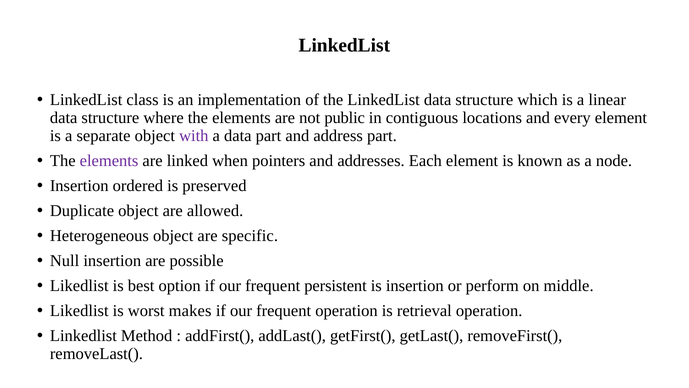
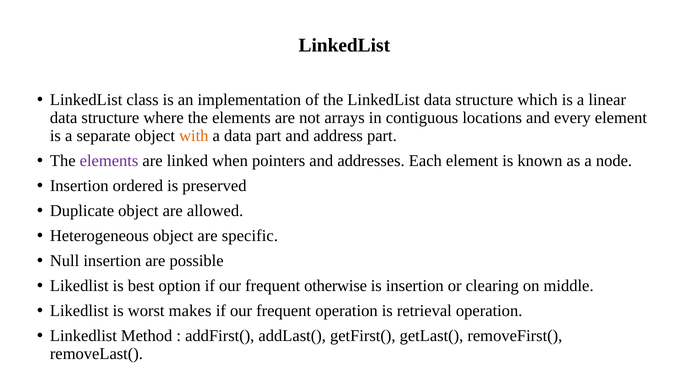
public: public -> arrays (345, 118)
with colour: purple -> orange (194, 135)
persistent: persistent -> otherwise (336, 285)
perform: perform -> clearing (492, 285)
